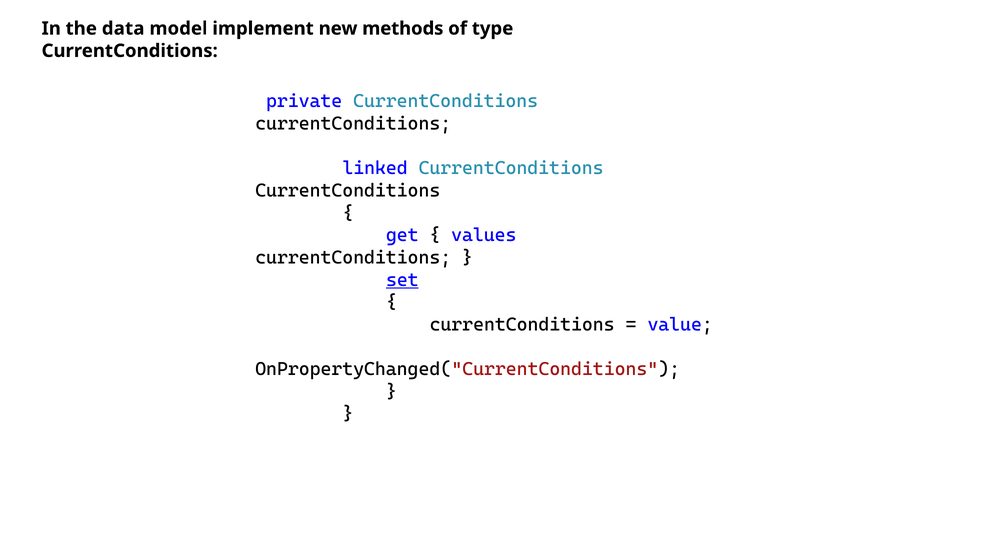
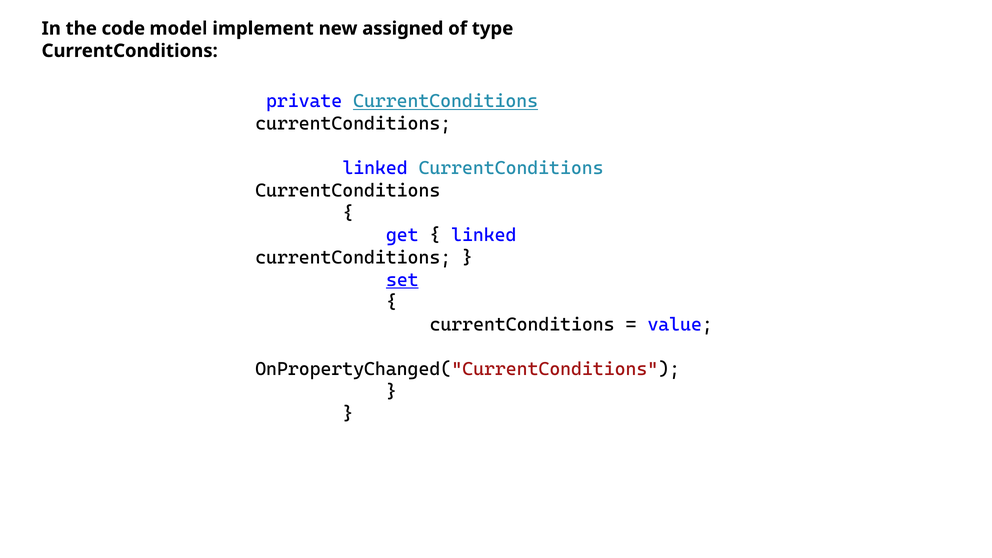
data: data -> code (123, 29)
methods: methods -> assigned (403, 29)
CurrentConditions underline: none -> present (446, 101)
values: values -> linked (484, 235)
